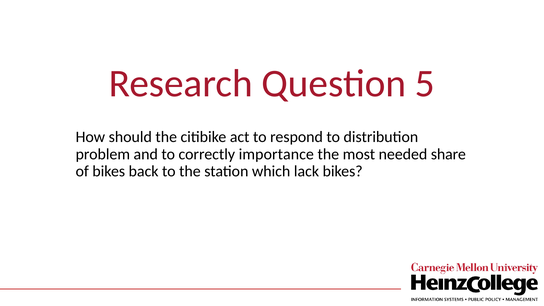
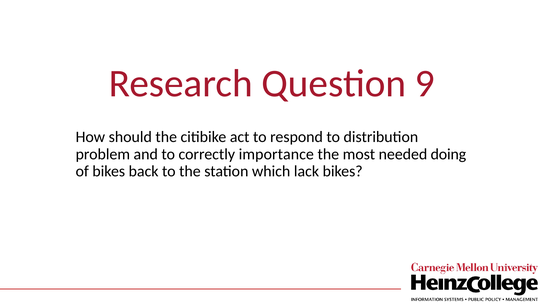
5: 5 -> 9 (425, 83)
share: share -> doing (448, 154)
